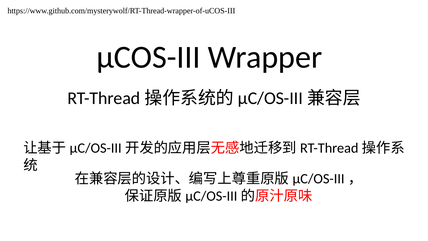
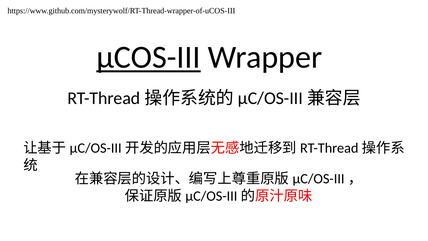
μCOS-III underline: none -> present (149, 57)
